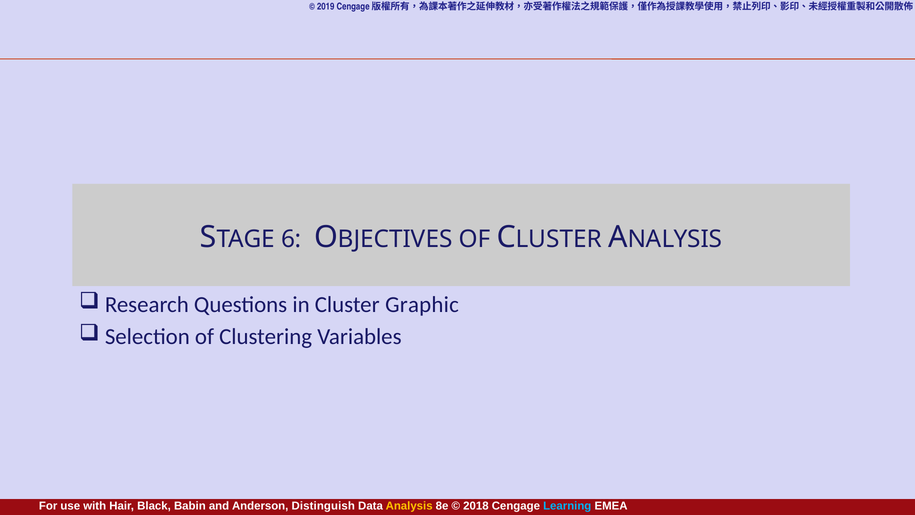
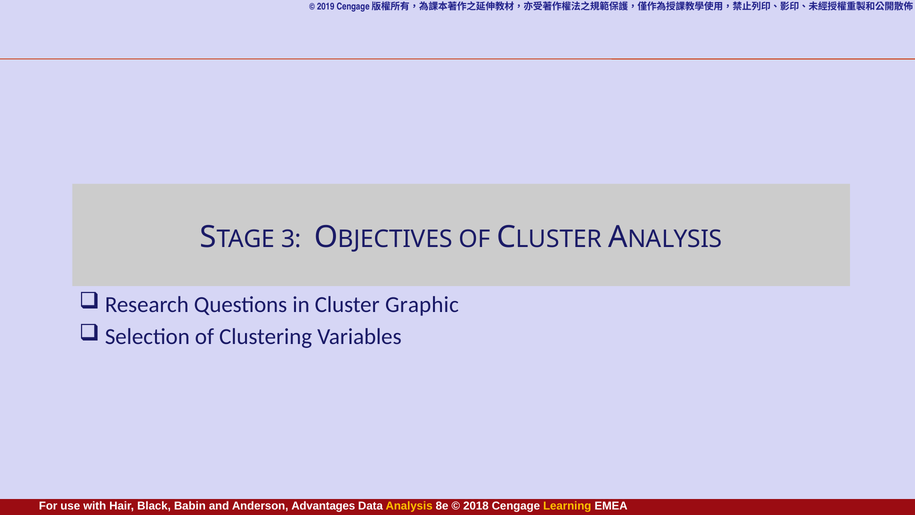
6: 6 -> 3 (291, 239)
Distinguish: Distinguish -> Advantages (323, 505)
Learning colour: light blue -> yellow (567, 505)
